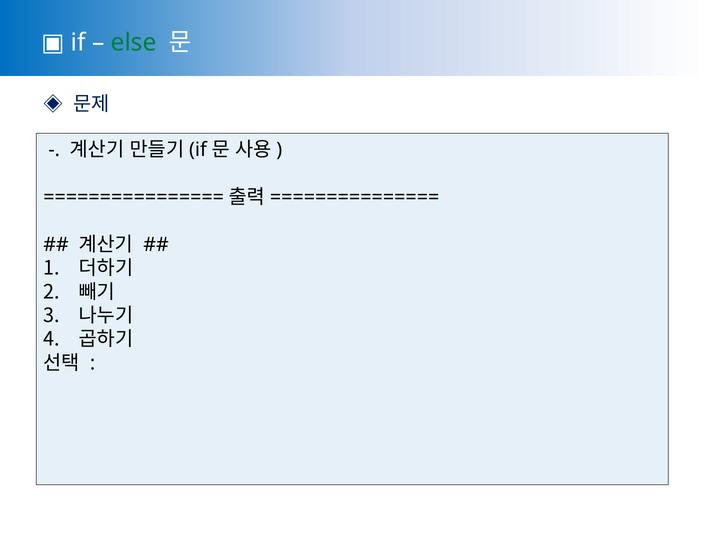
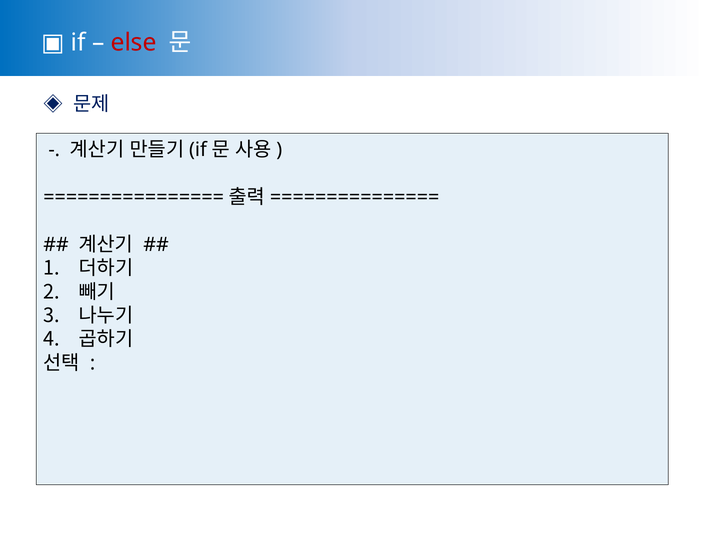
else colour: green -> red (134, 42)
